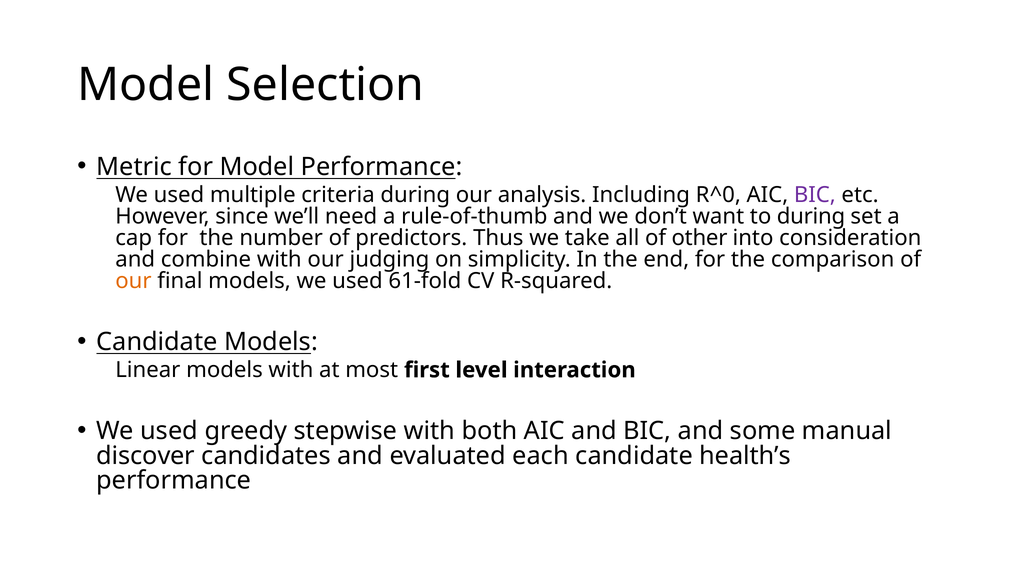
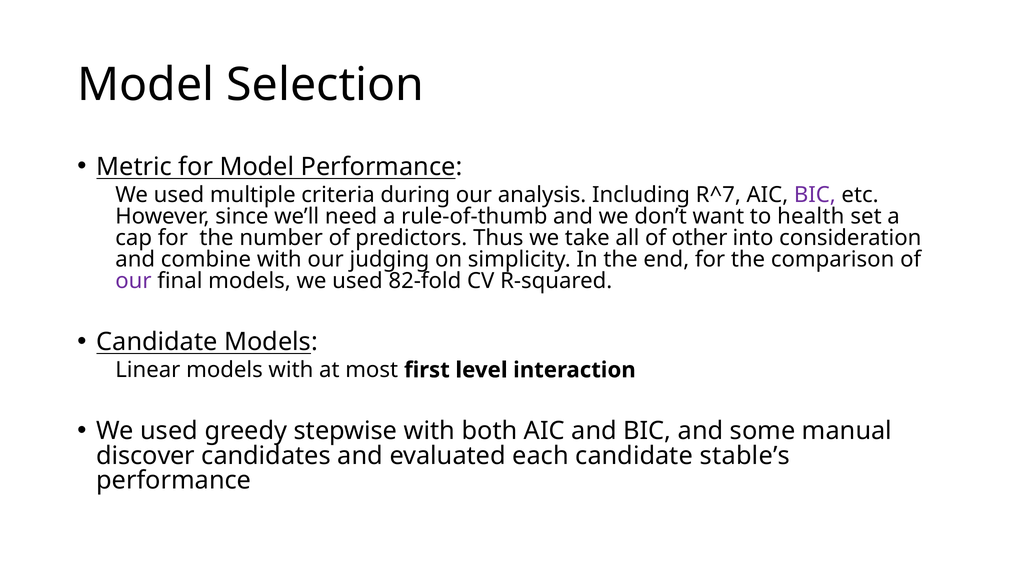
R^0: R^0 -> R^7 (718, 195)
to during: during -> health (811, 216)
our colour: orange -> purple (133, 281)
61-fold: 61-fold -> 82-fold (425, 281)
health’s: health’s -> stable’s (745, 456)
